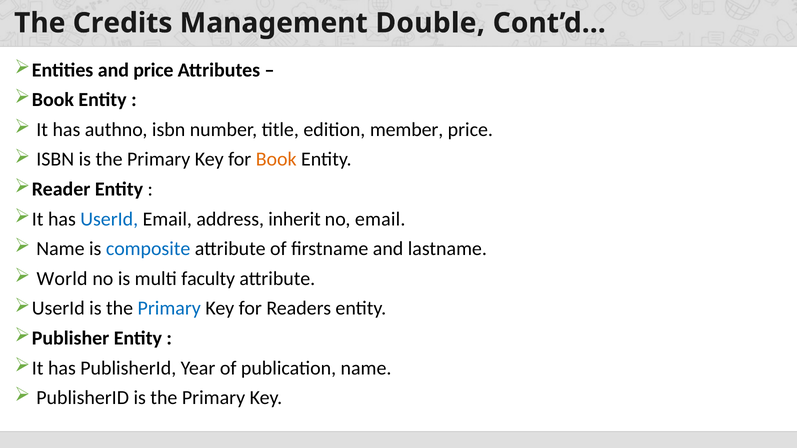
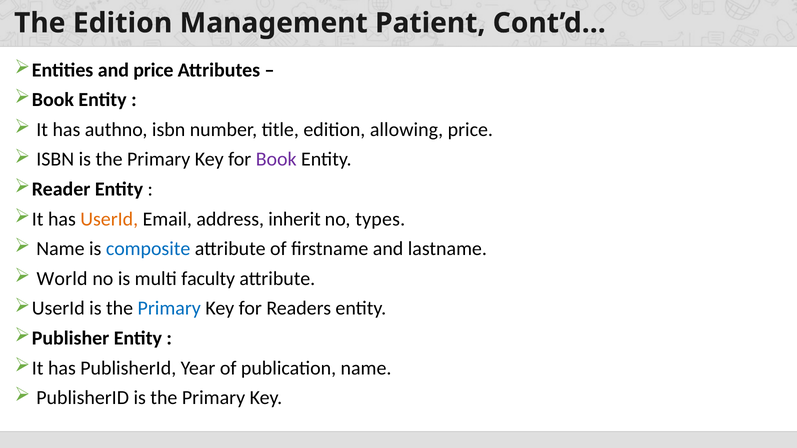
The Credits: Credits -> Edition (123, 23)
Double: Double -> Patient (430, 23)
member: member -> allowing (407, 130)
Book colour: orange -> purple (276, 160)
UserId colour: blue -> orange (109, 219)
no email: email -> types (380, 219)
